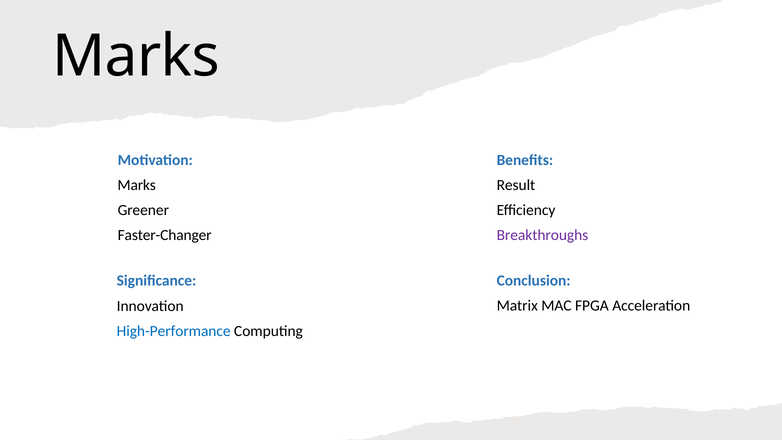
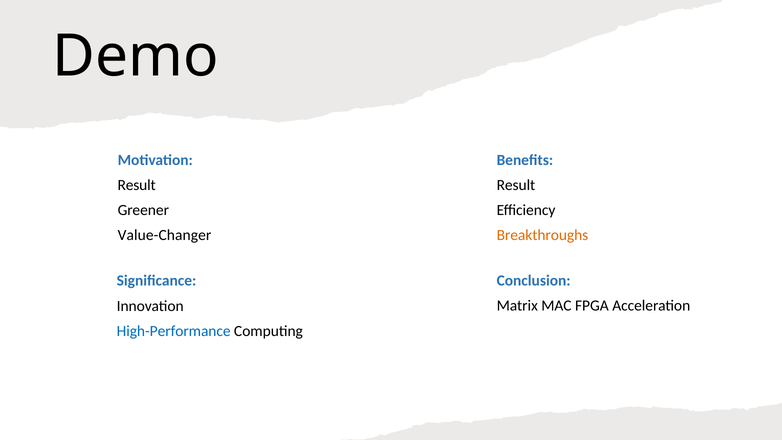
Marks: Marks -> Demo (136, 56)
Marks: Marks -> Result (137, 185)
Faster-Changer: Faster-Changer -> Value-Changer (165, 235)
Breakthroughs colour: purple -> orange (542, 235)
